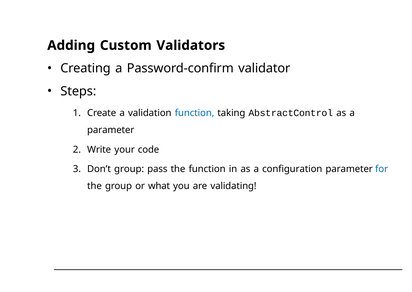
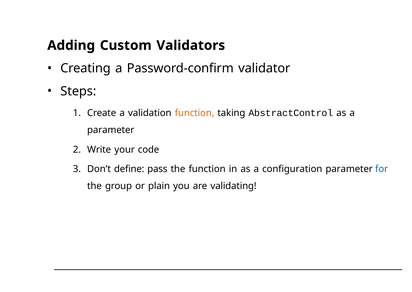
function colour: blue -> orange (195, 113)
Don’t group: group -> define (129, 169)
what: what -> plain (159, 186)
